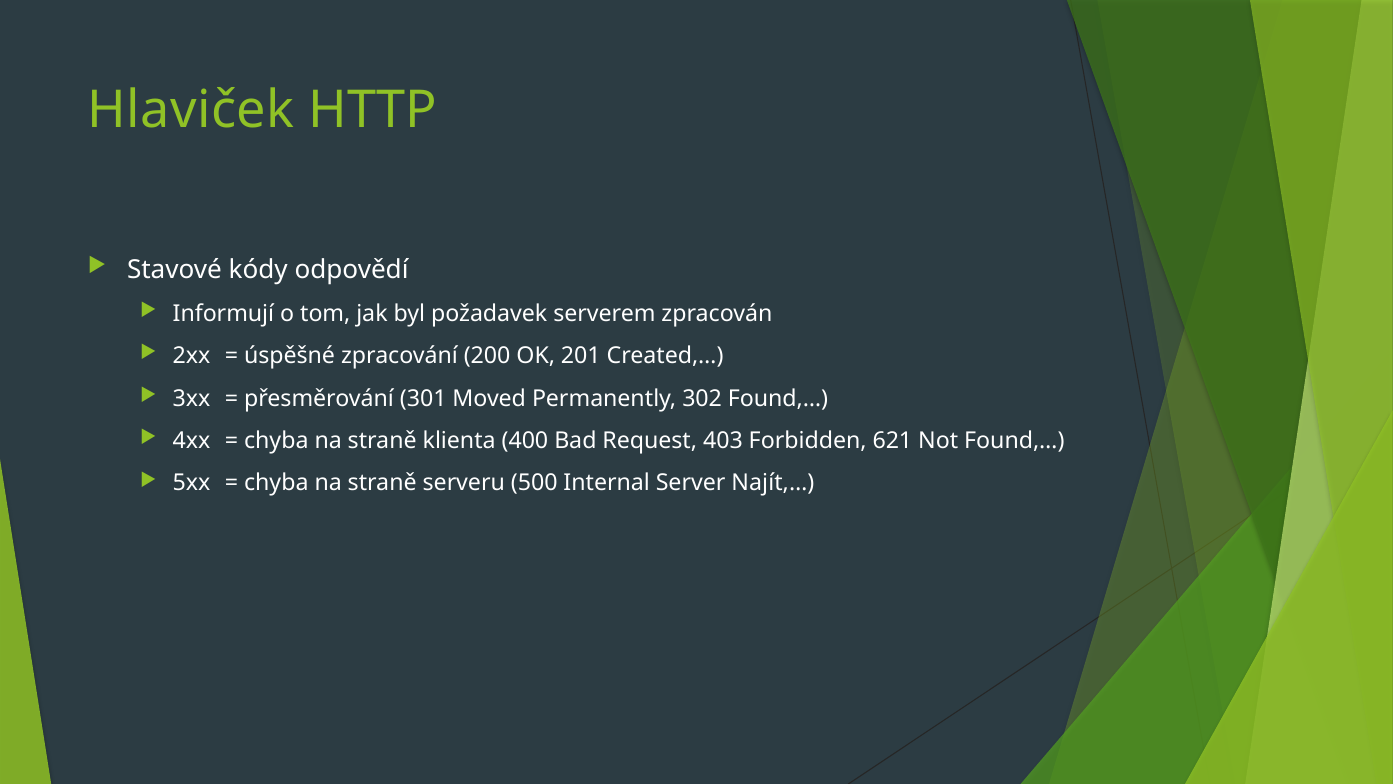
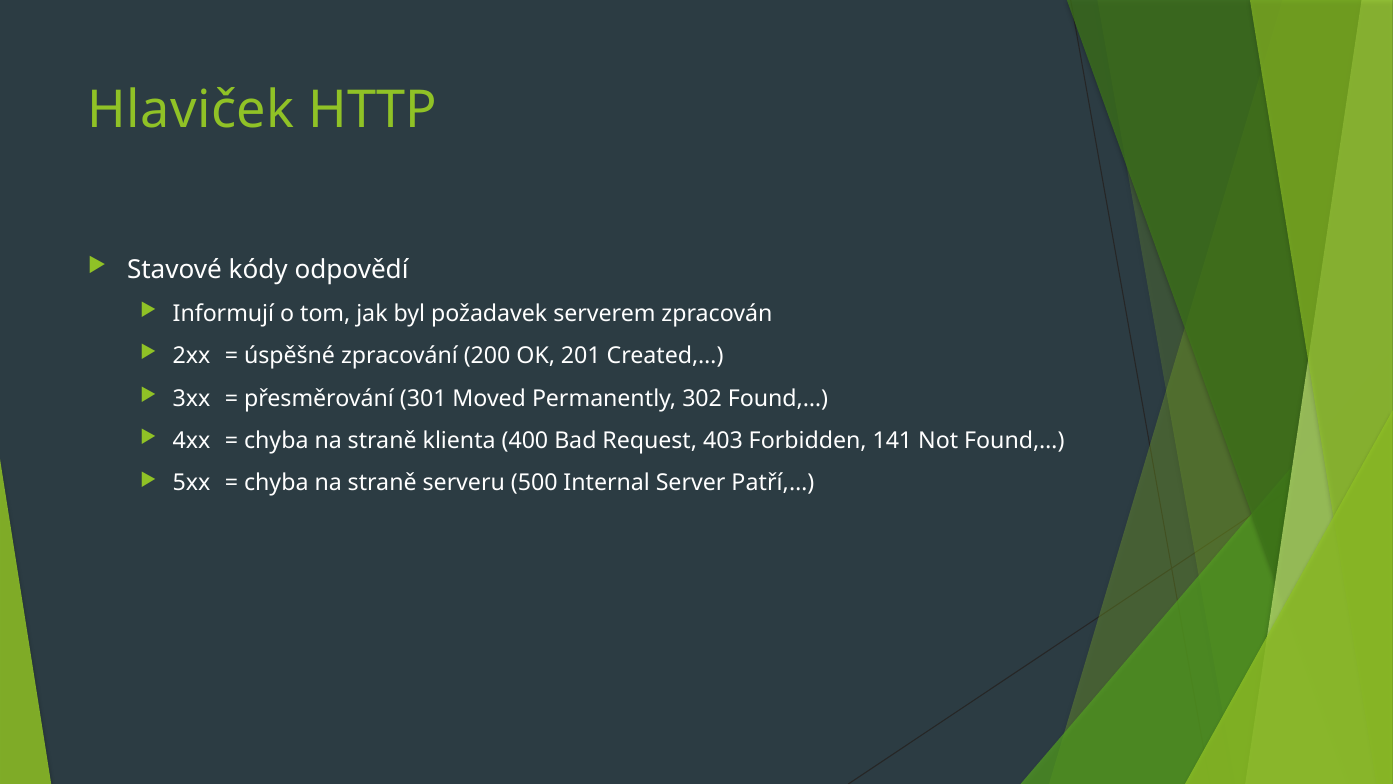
621: 621 -> 141 (892, 441)
Najít,…: Najít,… -> Patří,… (773, 483)
